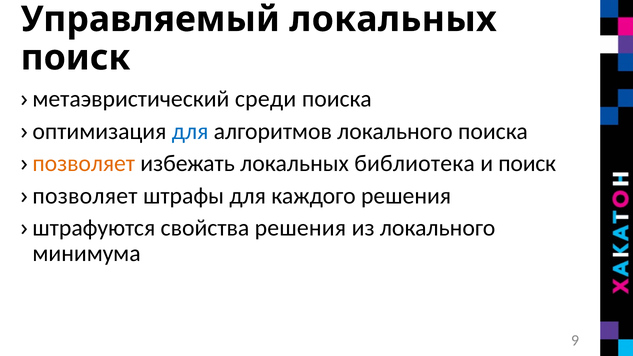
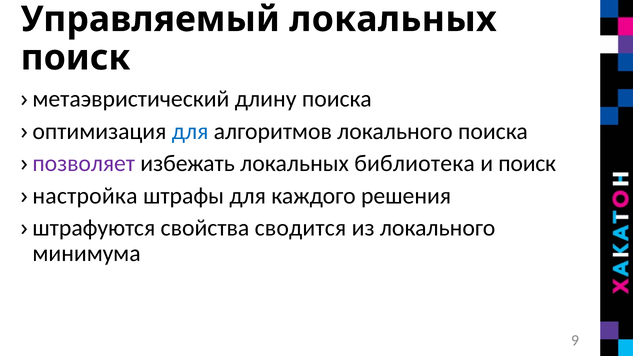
среди: среди -> длину (266, 99)
позволяет colour: orange -> purple (84, 164)
позволяет: позволяет -> настройка (85, 196)
свойства решения: решения -> сводится (300, 228)
